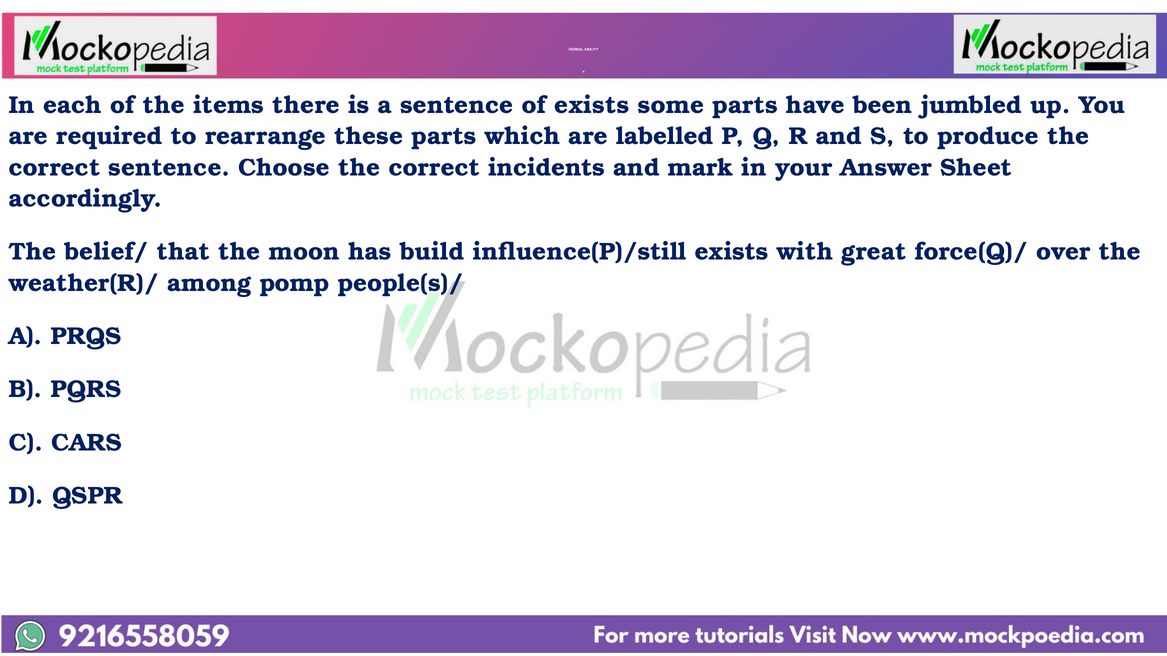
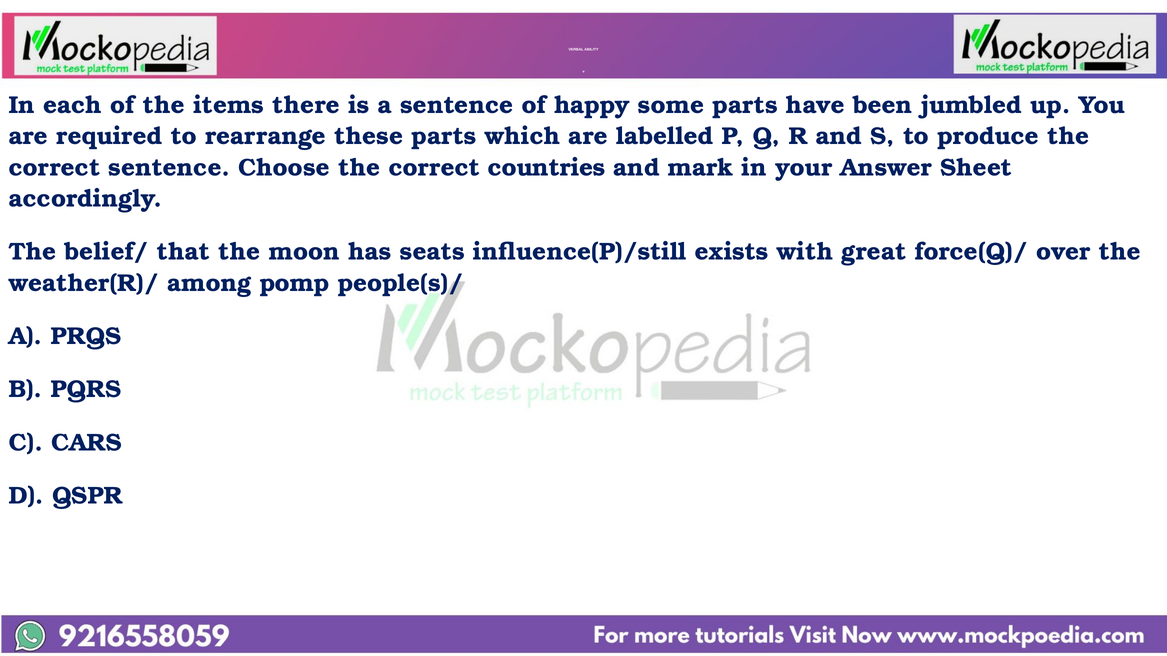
of exists: exists -> happy (592, 105)
incidents: incidents -> countries (547, 168)
build: build -> seats (432, 252)
